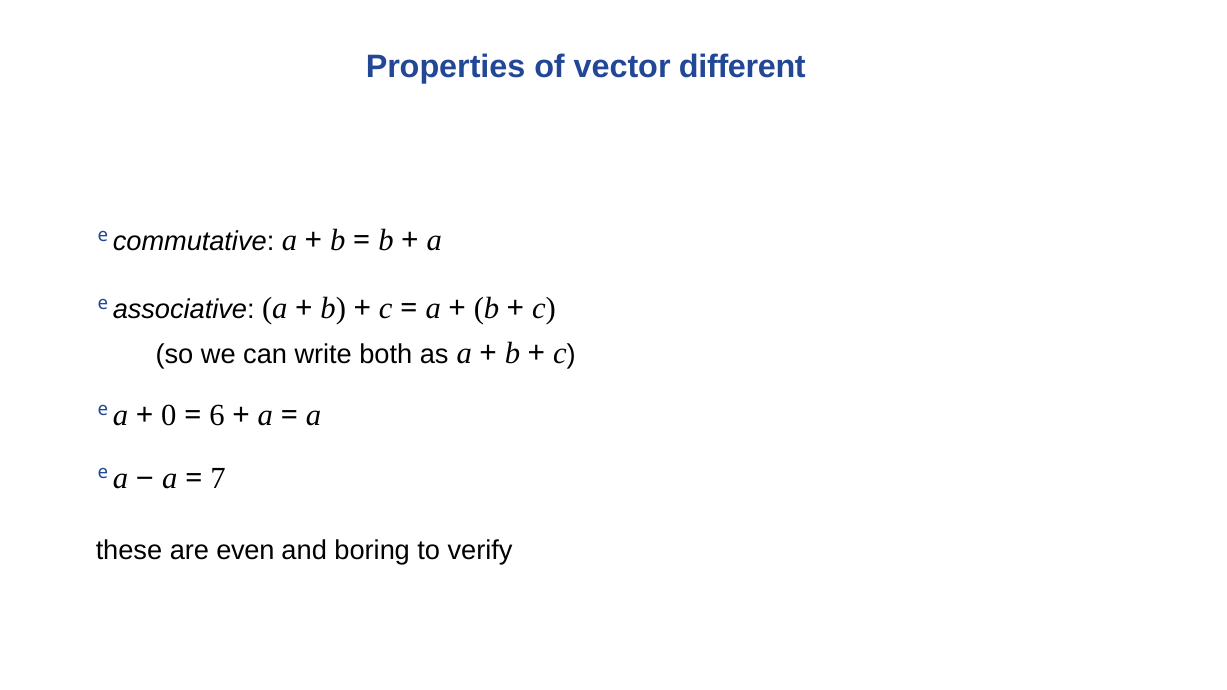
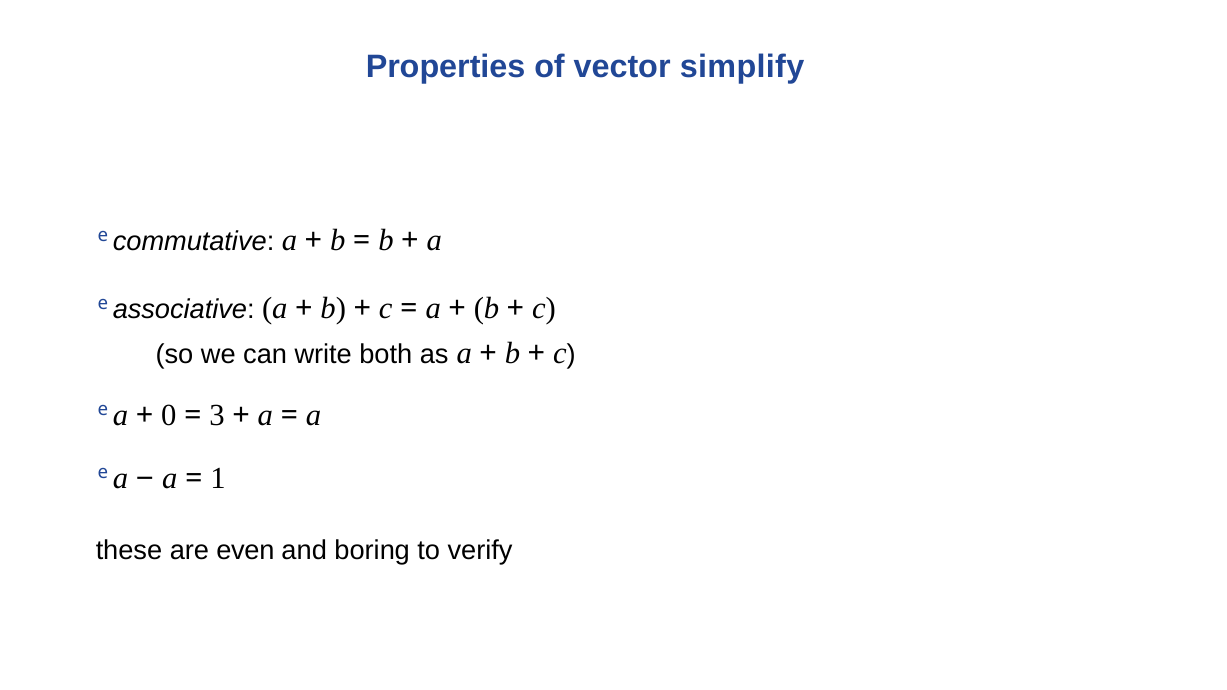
different: different -> simplify (742, 66)
6: 6 -> 3 (217, 416)
7: 7 -> 1 (218, 478)
